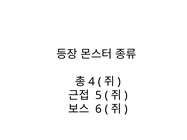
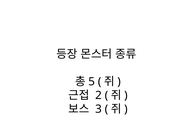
4: 4 -> 5 (92, 82)
5: 5 -> 2 (99, 95)
6: 6 -> 3 (99, 109)
